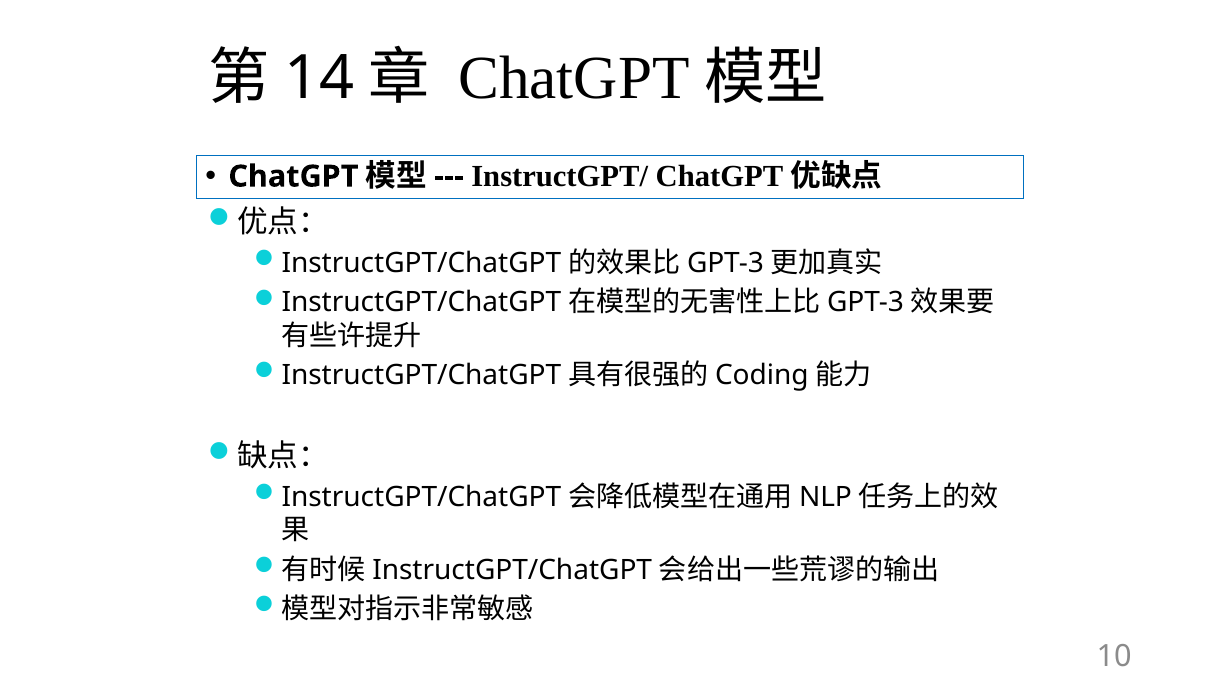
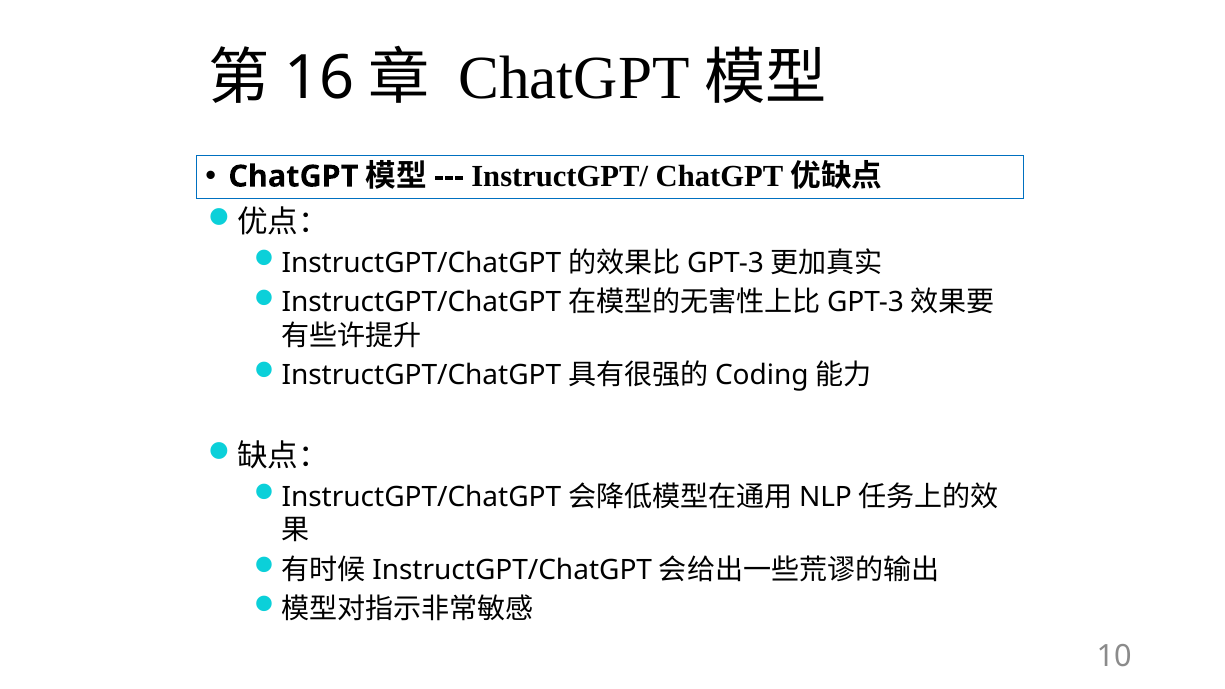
14: 14 -> 16 (319, 79)
